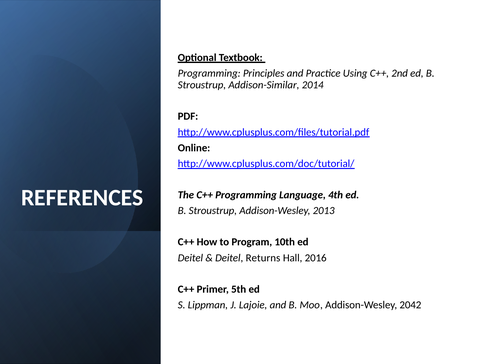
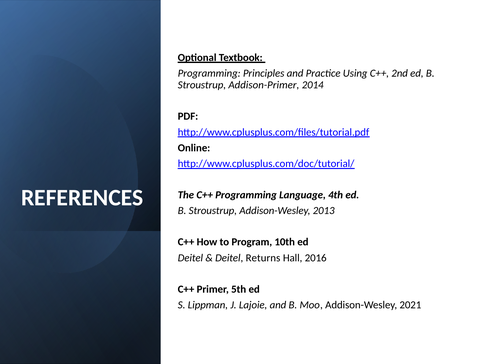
Addison-Similar: Addison-Similar -> Addison-Primer (264, 85)
2042: 2042 -> 2021 (410, 305)
